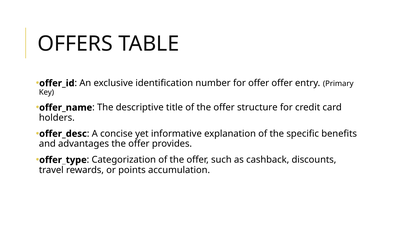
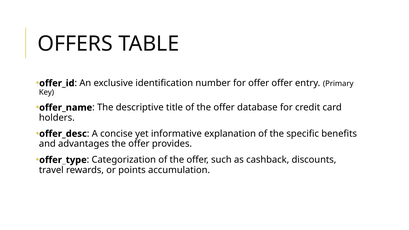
structure: structure -> database (257, 108)
